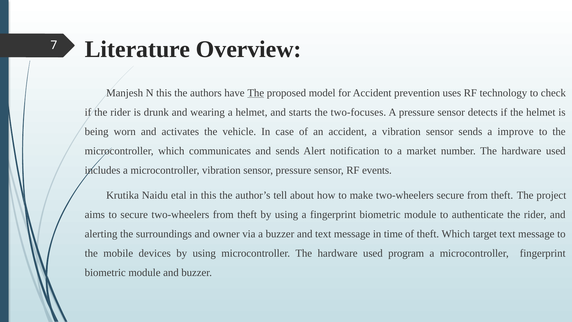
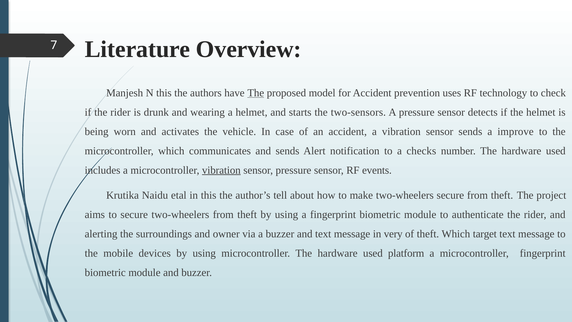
two-focuses: two-focuses -> two-sensors (358, 112)
market: market -> checks (421, 151)
vibration underline: none -> present (221, 170)
time: time -> very (393, 234)
program: program -> platform (406, 253)
